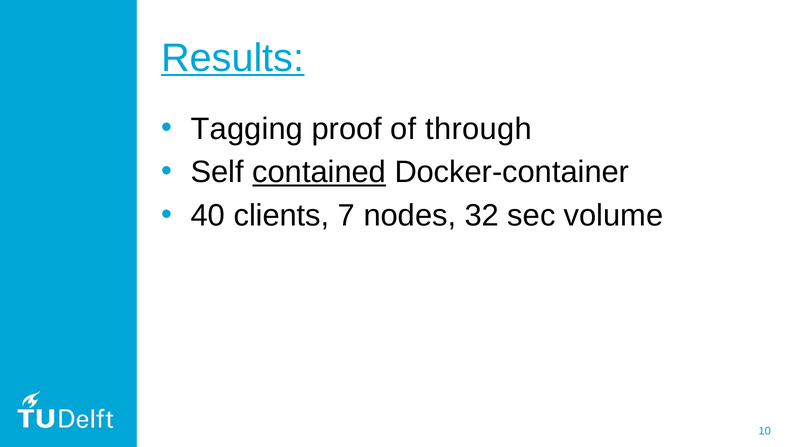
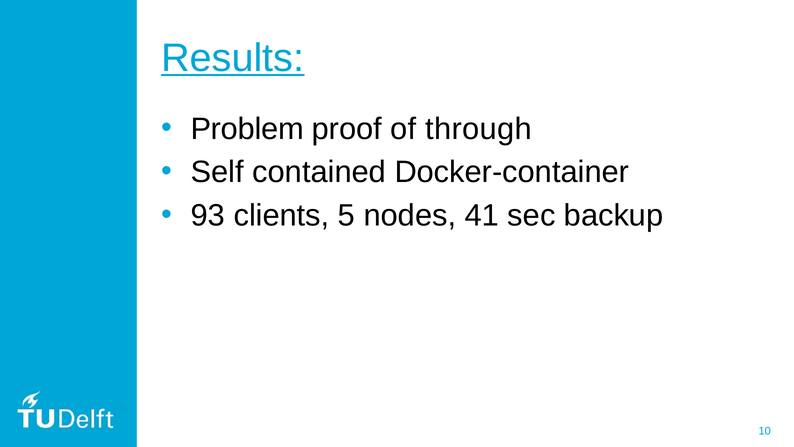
Tagging: Tagging -> Problem (247, 129)
contained underline: present -> none (319, 172)
40: 40 -> 93 (208, 215)
7: 7 -> 5 (347, 215)
32: 32 -> 41 (482, 215)
volume: volume -> backup (614, 215)
